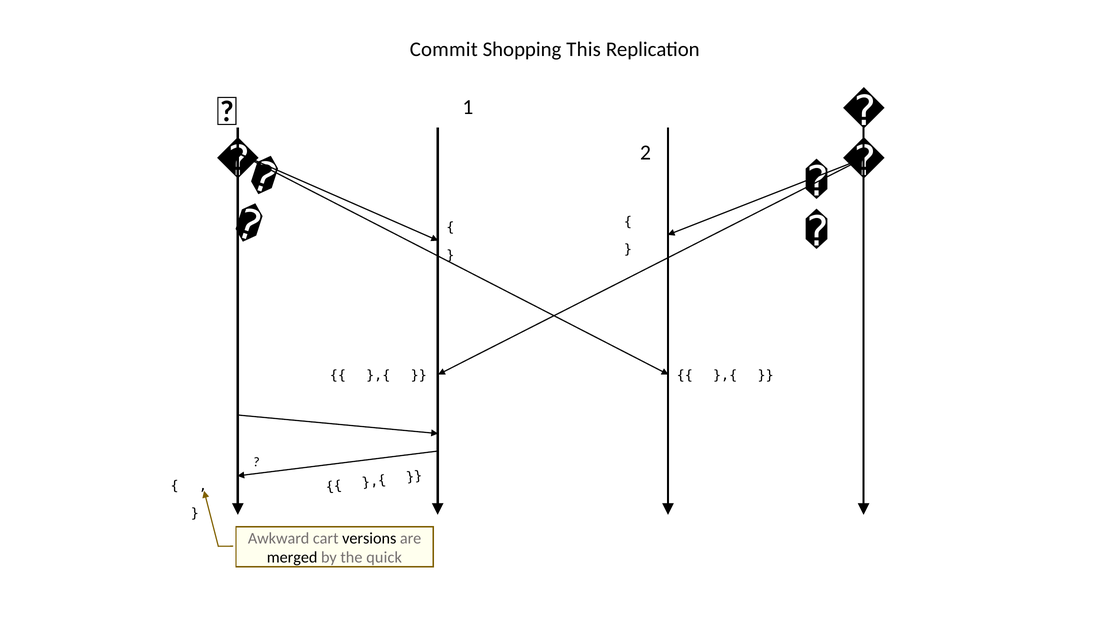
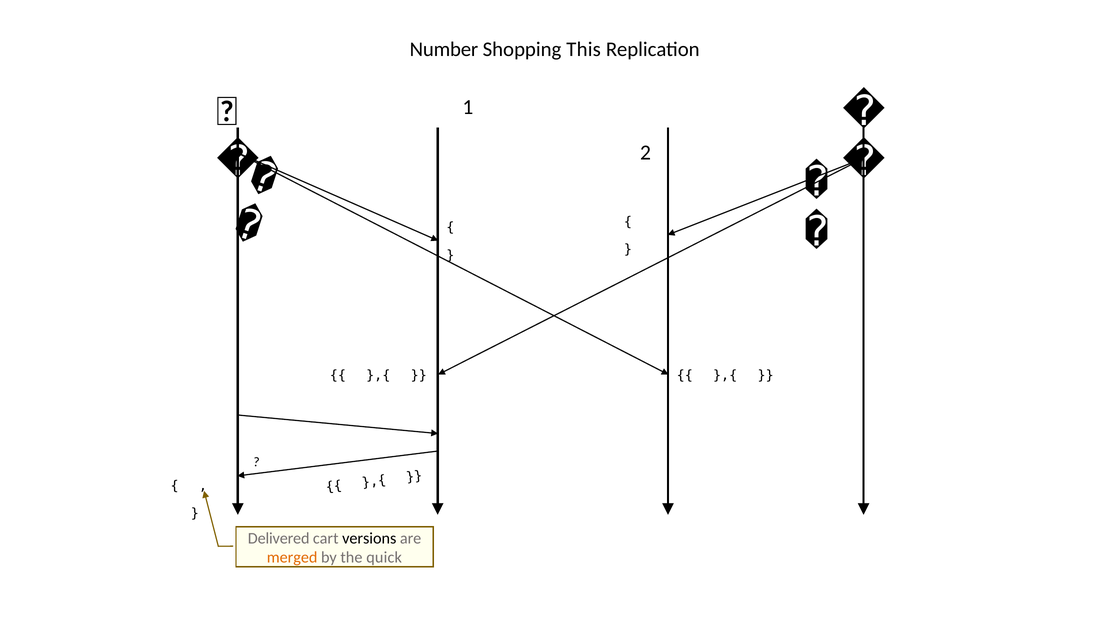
Commit: Commit -> Number (444, 49)
Awkward: Awkward -> Delivered (279, 538)
merged colour: black -> orange (292, 558)
